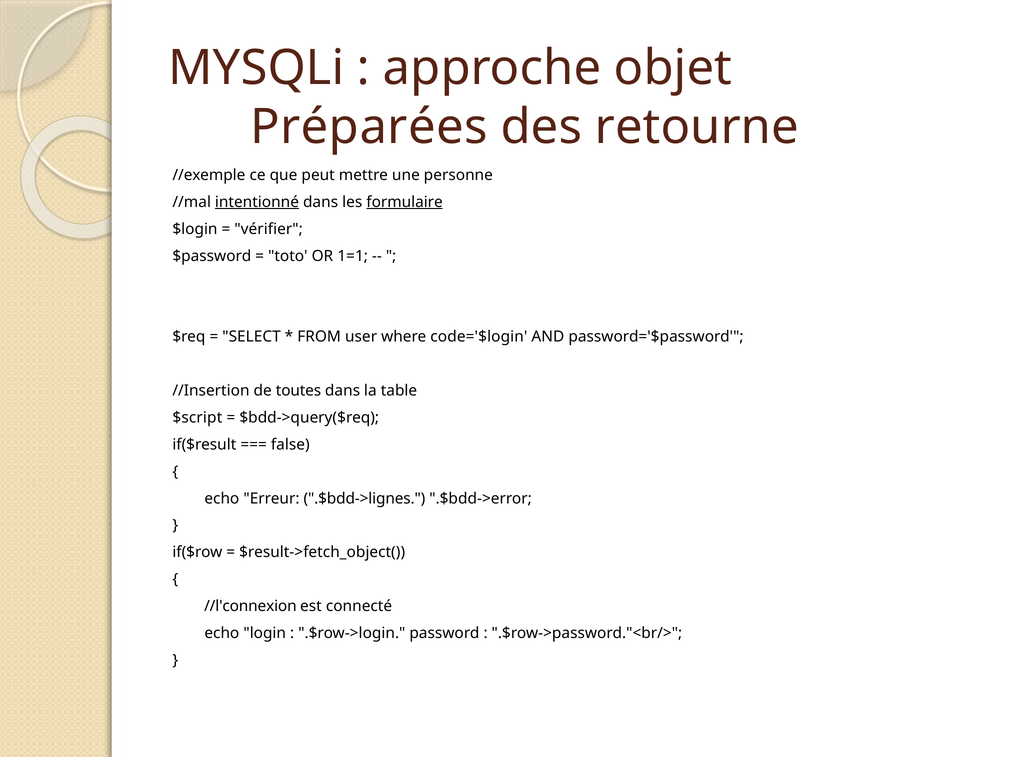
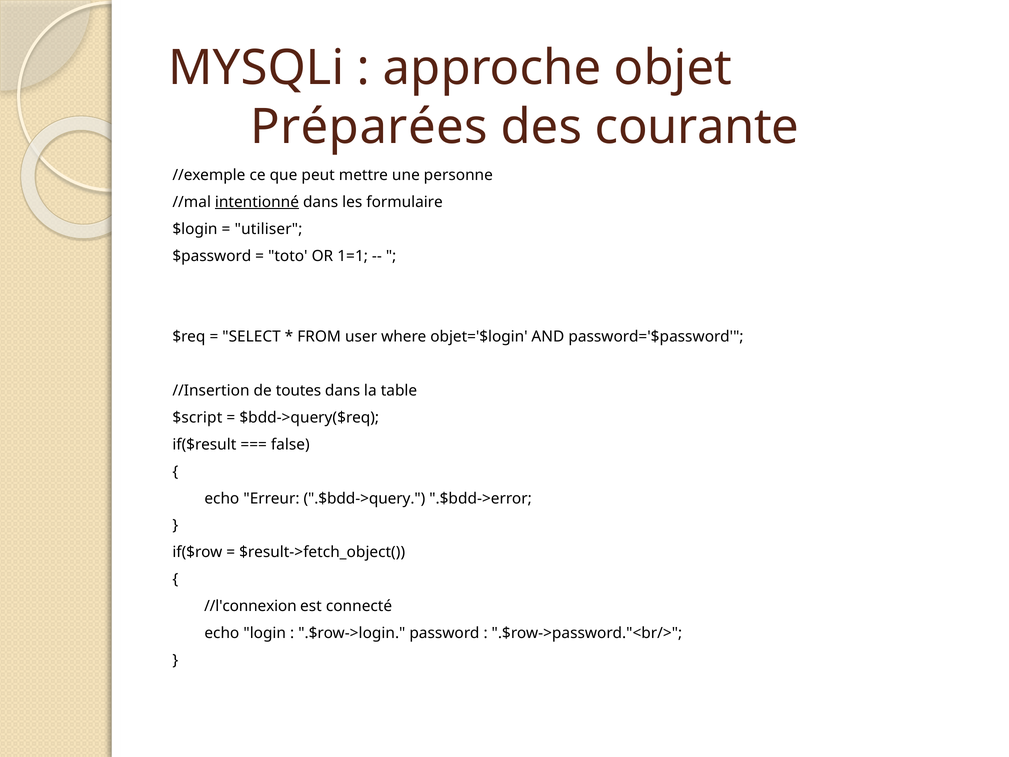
retourne: retourne -> courante (697, 127)
formulaire underline: present -> none (405, 202)
vérifier: vérifier -> utiliser (269, 229)
code='$login: code='$login -> objet='$login (479, 337)
.$bdd->lignes: .$bdd->lignes -> .$bdd->query (364, 498)
